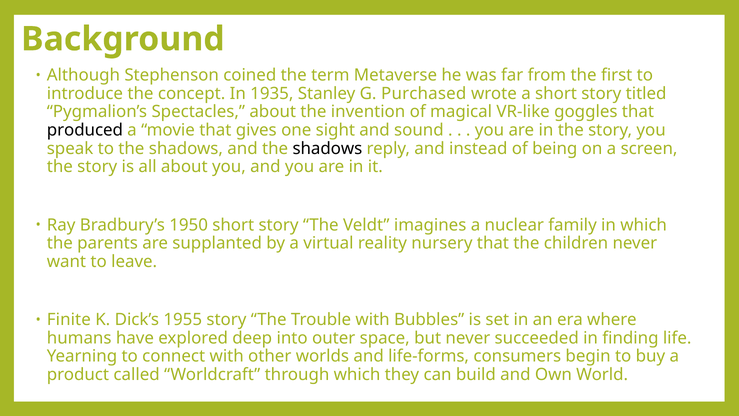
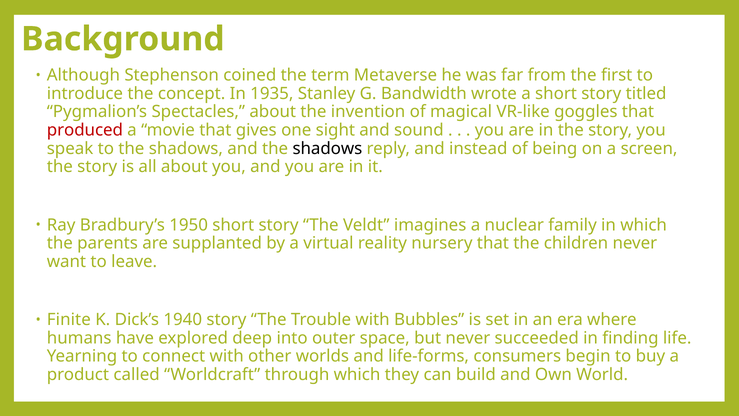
Purchased: Purchased -> Bandwidth (424, 94)
produced colour: black -> red (85, 130)
1955: 1955 -> 1940 (183, 319)
